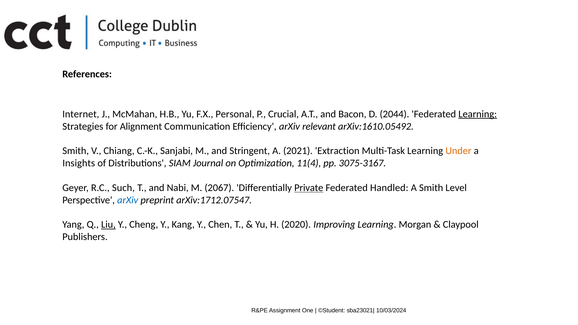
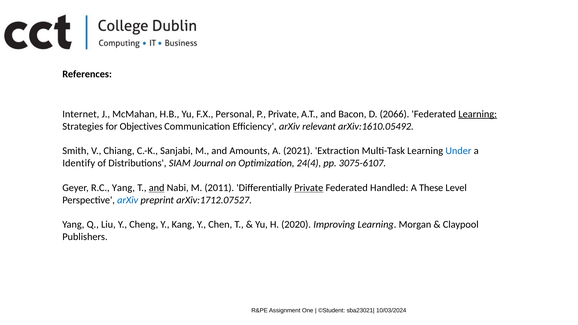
P Crucial: Crucial -> Private (284, 114)
2044: 2044 -> 2066 (394, 114)
Alignment: Alignment -> Objectives (141, 126)
Stringent: Stringent -> Amounts (250, 151)
Under colour: orange -> blue (458, 151)
Insights: Insights -> Identify (79, 163)
11(4: 11(4 -> 24(4 (309, 163)
3075-3167: 3075-3167 -> 3075-6107 (362, 163)
R.C Such: Such -> Yang (123, 188)
and underline: none -> present (157, 188)
2067: 2067 -> 2011 (219, 188)
A Smith: Smith -> These (431, 188)
arXiv:1712.07547: arXiv:1712.07547 -> arXiv:1712.07527 (214, 200)
Liu underline: present -> none (108, 225)
